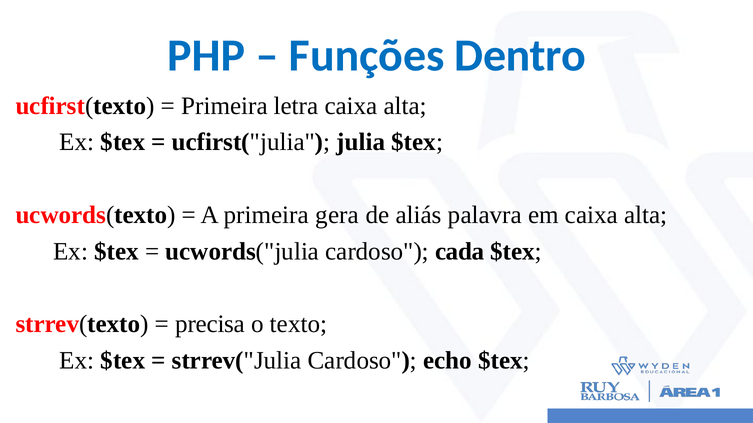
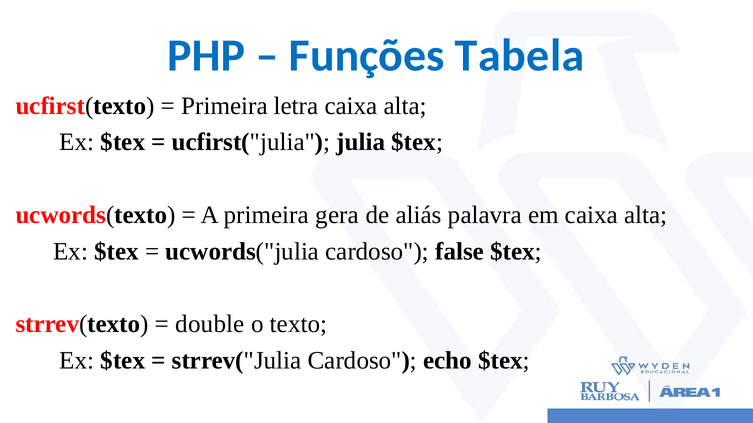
Dentro: Dentro -> Tabela (520, 55)
cada: cada -> false (460, 252)
precisa: precisa -> double (210, 324)
